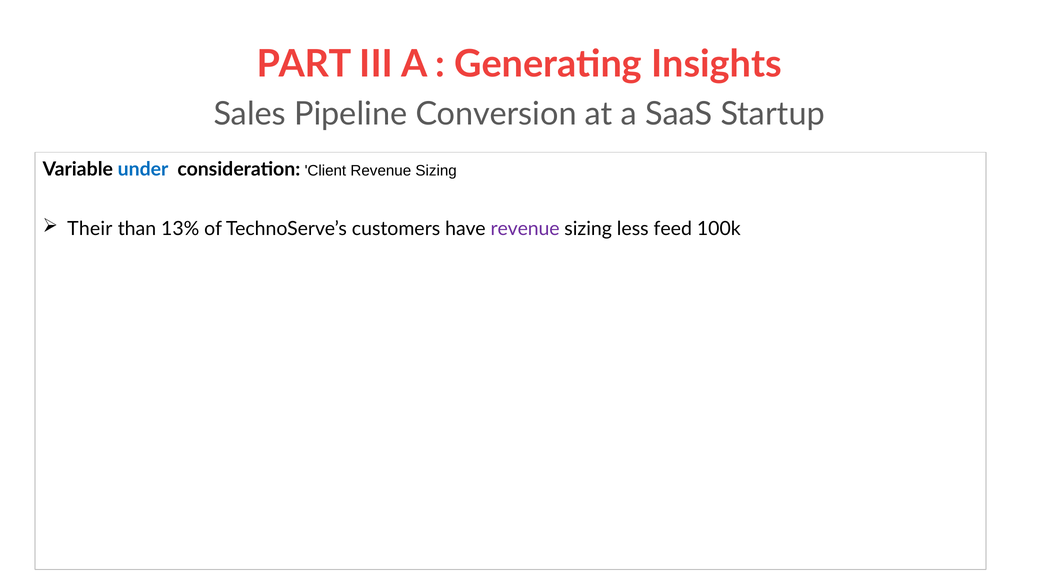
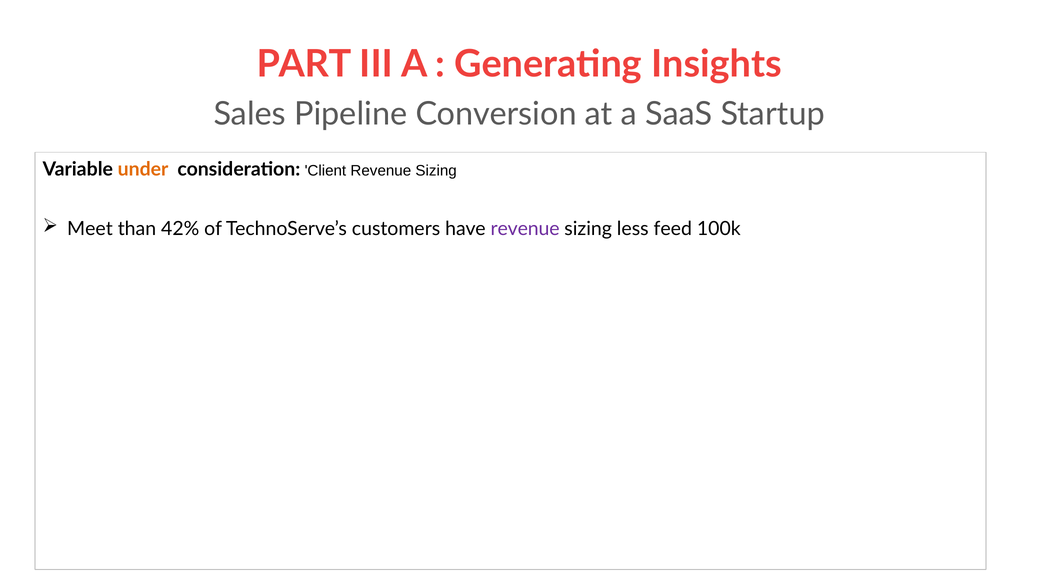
under colour: blue -> orange (143, 169)
Their: Their -> Meet (90, 229)
13%: 13% -> 42% (180, 229)
